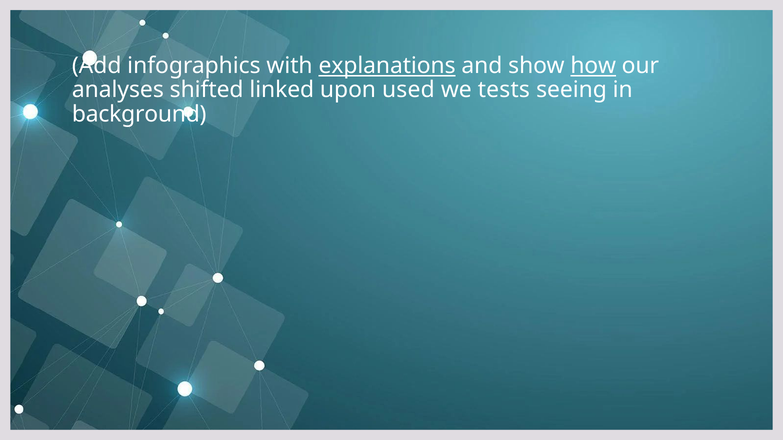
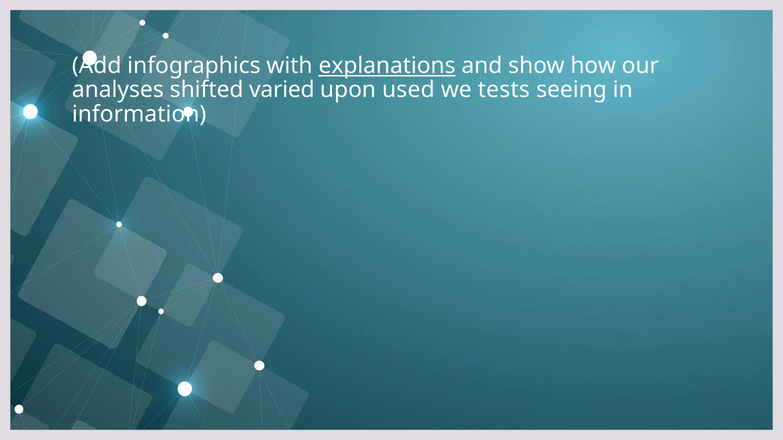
how underline: present -> none (593, 66)
linked: linked -> varied (282, 90)
background: background -> information (139, 114)
